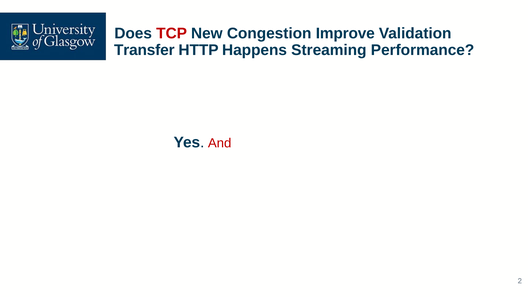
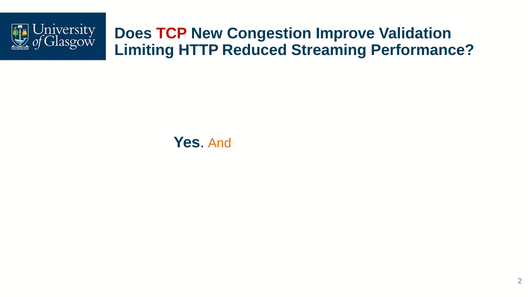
Transfer: Transfer -> Limiting (144, 50)
Happens: Happens -> Reduced (255, 50)
And colour: red -> orange (220, 143)
